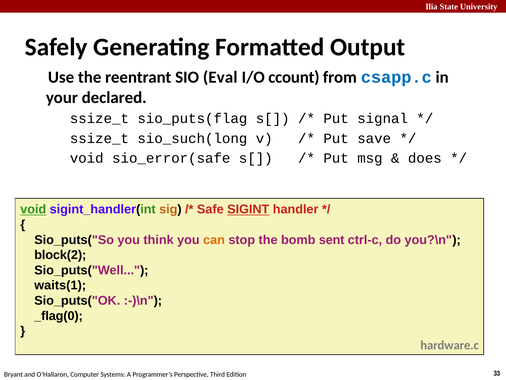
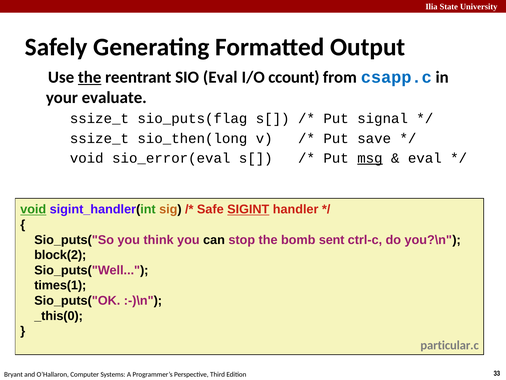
the underline: none -> present (90, 77)
declared: declared -> evaluate (114, 97)
sio_such(long: sio_such(long -> sio_then(long (192, 138)
sio_error(safe: sio_error(safe -> sio_error(eval (171, 158)
msg underline: none -> present (370, 158)
does: does -> eval (425, 158)
can colour: orange -> black (214, 240)
waits(1: waits(1 -> times(1 (60, 285)
_flag(0: _flag(0 -> _this(0 (59, 315)
hardware.c: hardware.c -> particular.c (450, 345)
